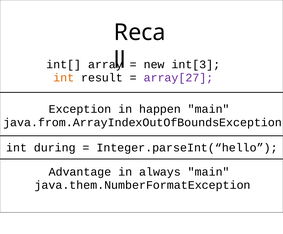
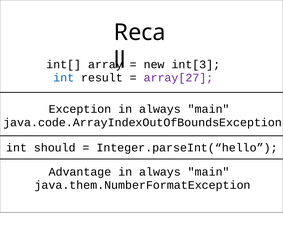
int colour: orange -> blue (64, 78)
Exception in happen: happen -> always (160, 109)
java.from.ArrayIndexOutOfBoundsException: java.from.ArrayIndexOutOfBoundsException -> java.code.ArrayIndexOutOfBoundsException (143, 122)
during: during -> should (55, 148)
